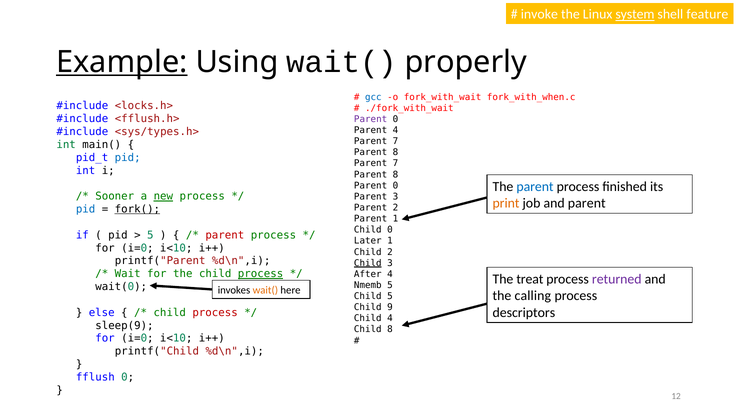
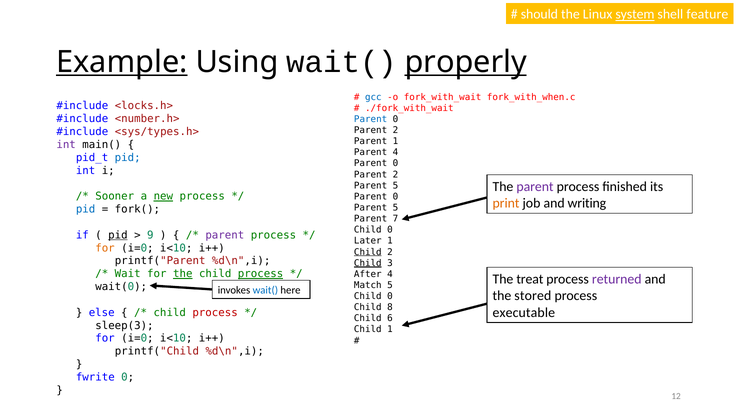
invoke: invoke -> should (539, 14)
properly underline: none -> present (466, 62)
<fflush.h>: <fflush.h> -> <number.h> (147, 119)
Parent colour: purple -> blue (371, 119)
4: 4 -> 2 (395, 130)
7: 7 -> 1 (395, 141)
int colour: green -> purple (66, 144)
8: 8 -> 4 (395, 152)
7: 7 -> 0 (395, 163)
8: 8 -> 2 (395, 174)
parent colour: blue -> purple (535, 186)
0: 0 -> 5 (395, 185)
3: 3 -> 0 (395, 196)
and parent: parent -> writing (587, 203)
2: 2 -> 5 (395, 207)
fork( underline: present -> none (137, 209)
Parent 1: 1 -> 7 (395, 219)
pid underline: none -> present (118, 235)
5: 5 -> 9 (150, 235)
parent colour: red -> purple (225, 235)
for colour: black -> orange (105, 248)
Child underline: none -> present (368, 252)
the underline: none -> present (183, 274)
Nmemb: Nmemb -> Match (368, 285)
wait( colour: orange -> blue (265, 290)
calling: calling -> stored (533, 296)
5: 5 -> 0 (390, 296)
9: 9 -> 8 (390, 307)
descriptors: descriptors -> executable (524, 312)
Child 4: 4 -> 6 (390, 318)
sleep(9: sleep(9 -> sleep(3 (124, 325)
Child 8: 8 -> 1 (390, 329)
fflush: fflush -> fwrite (95, 377)
